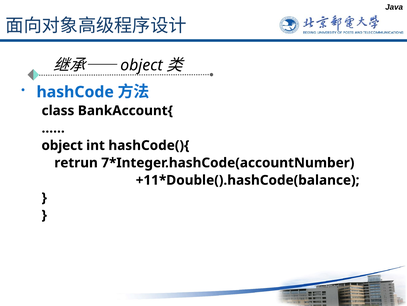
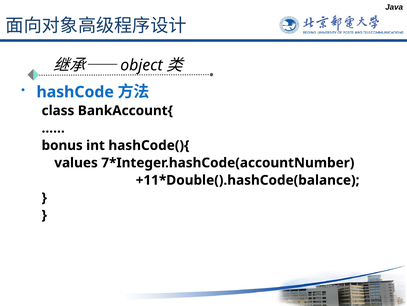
object: object -> bonus (62, 145)
retrun: retrun -> values (76, 162)
